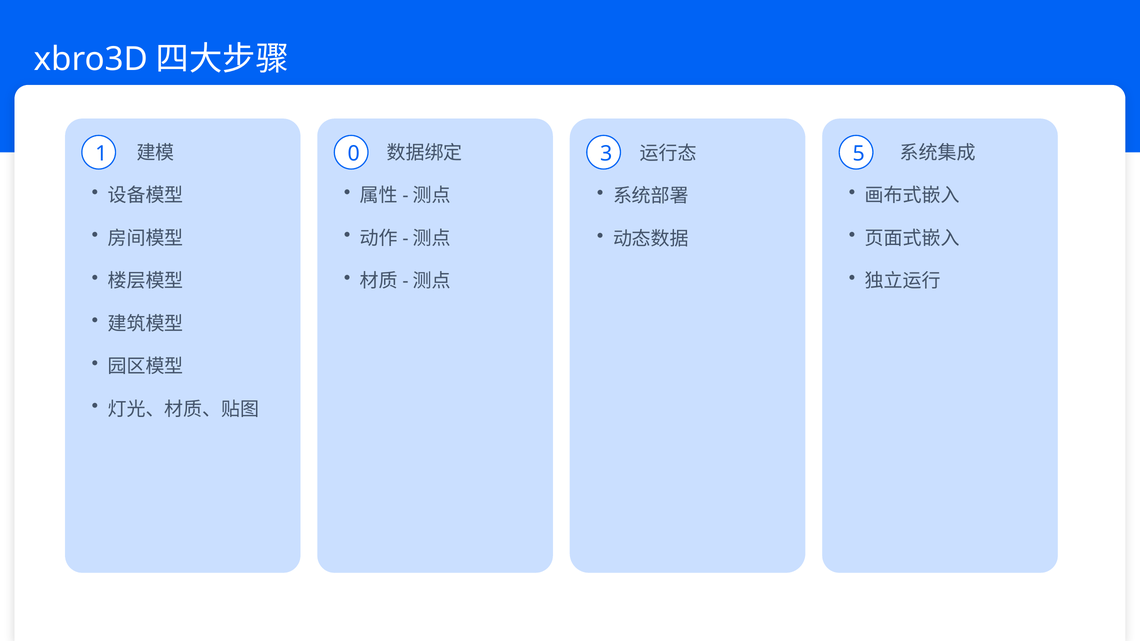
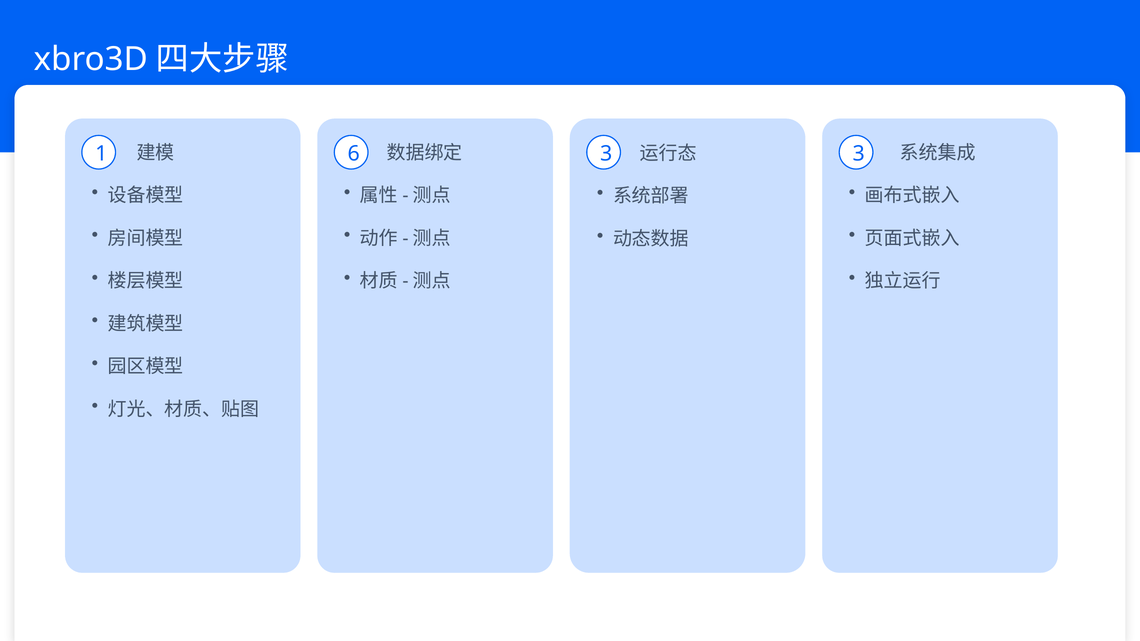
0: 0 -> 6 (354, 154)
3 5: 5 -> 3 (859, 154)
